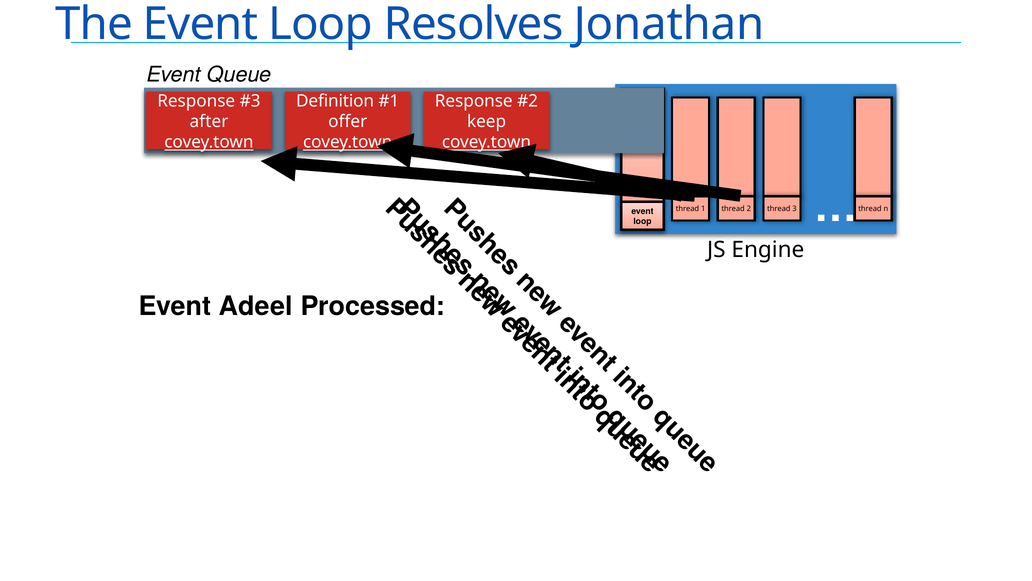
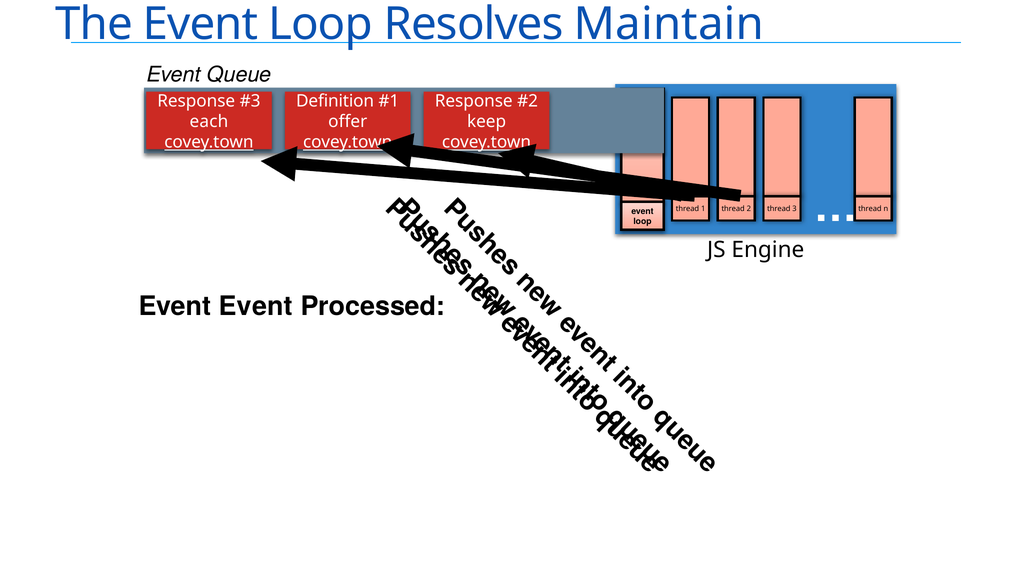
Jonathan: Jonathan -> Maintain (669, 24)
after: after -> each (209, 121)
Event Adeel: Adeel -> Event (256, 306)
